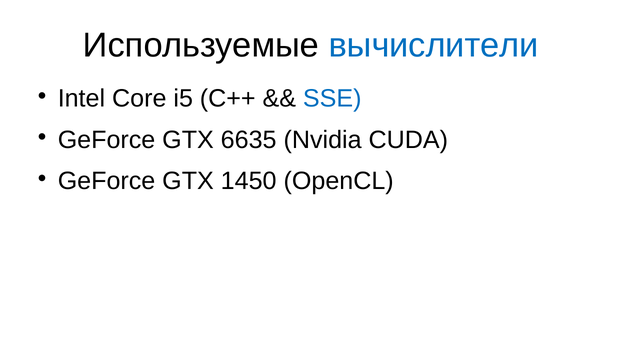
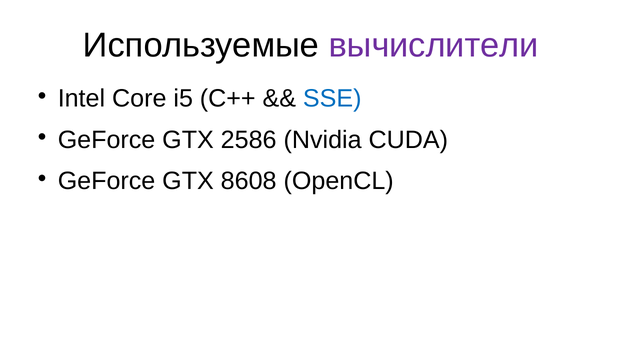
вычислители colour: blue -> purple (434, 46)
6635: 6635 -> 2586 (249, 140)
1450: 1450 -> 8608 (249, 181)
